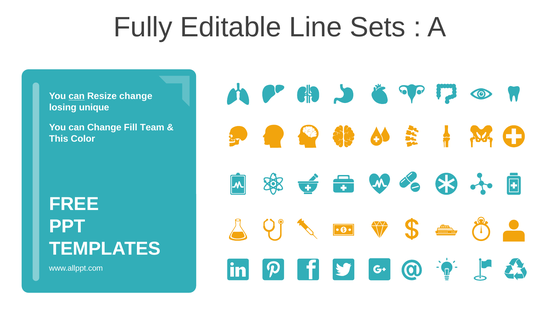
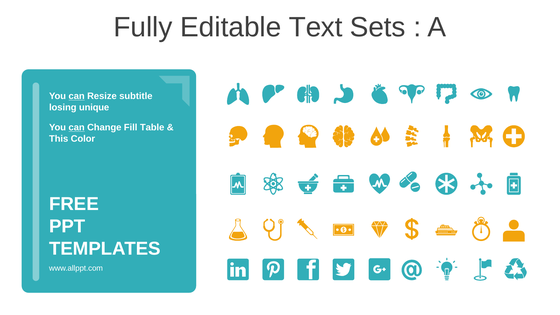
Line: Line -> Text (316, 27)
Resize change: change -> subtitle (136, 96)
can underline: none -> present (77, 128)
Team: Team -> Table (152, 128)
